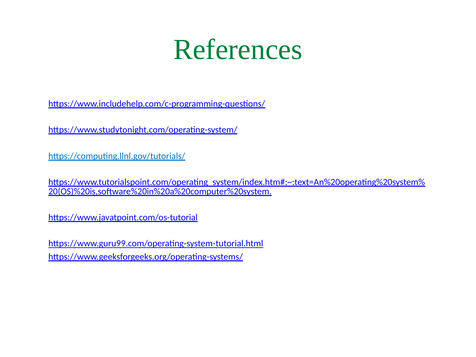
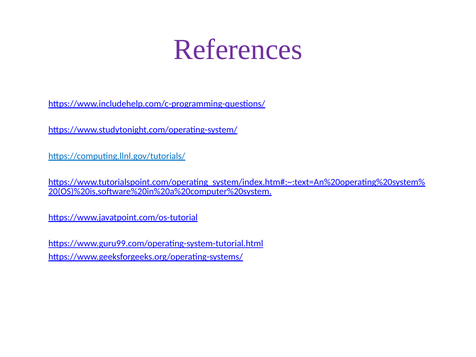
References colour: green -> purple (238, 50)
